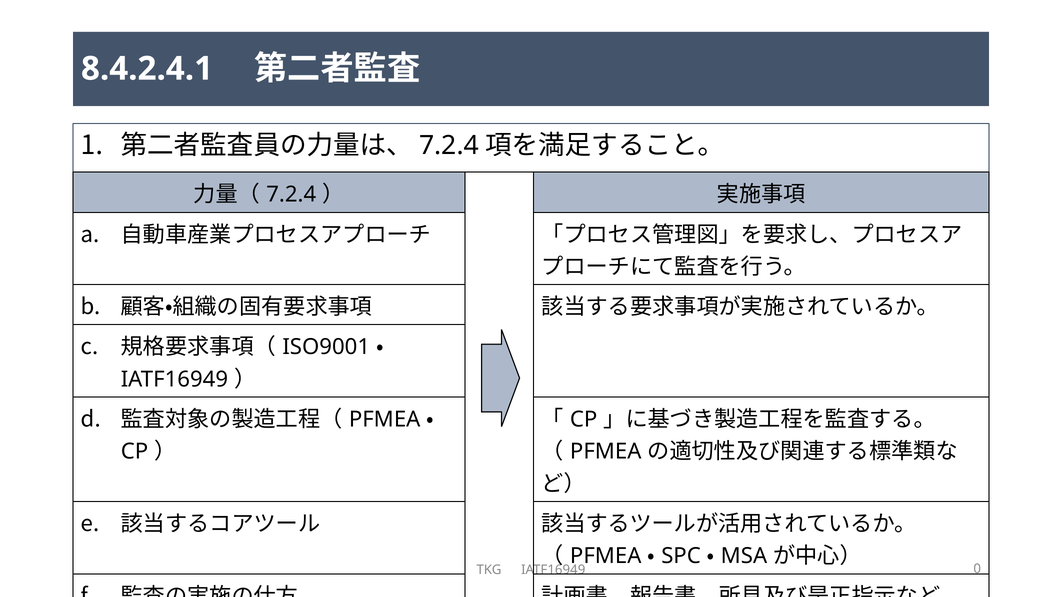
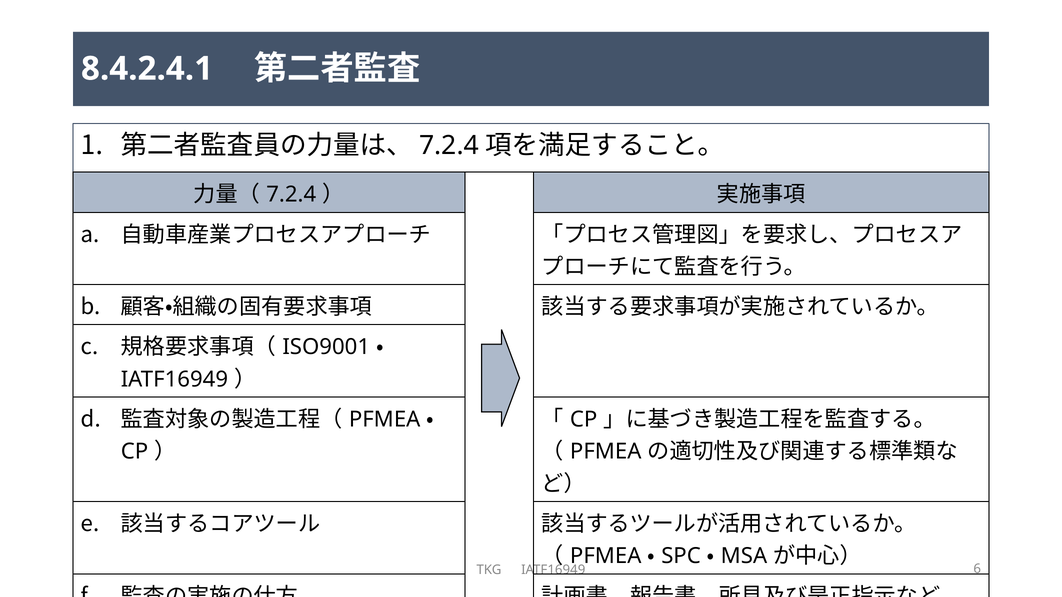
0: 0 -> 6 (977, 569)
